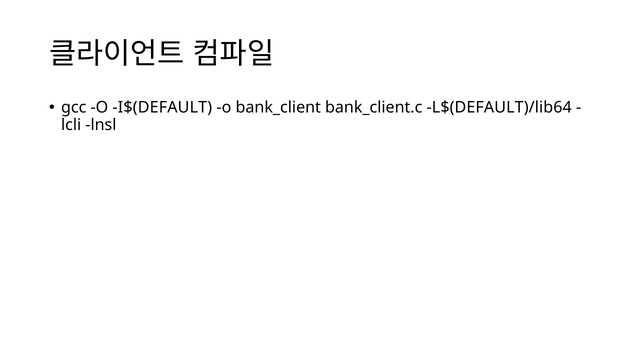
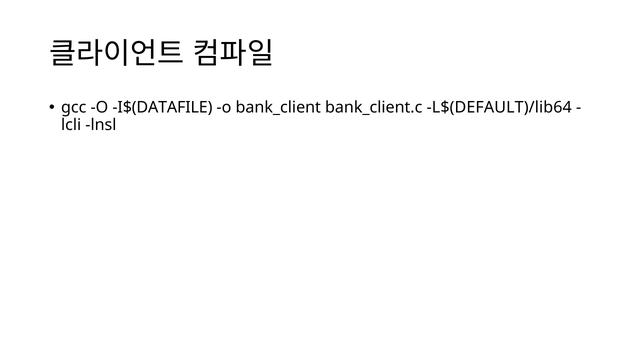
I$(DEFAULT: I$(DEFAULT -> I$(DATAFILE (162, 107)
